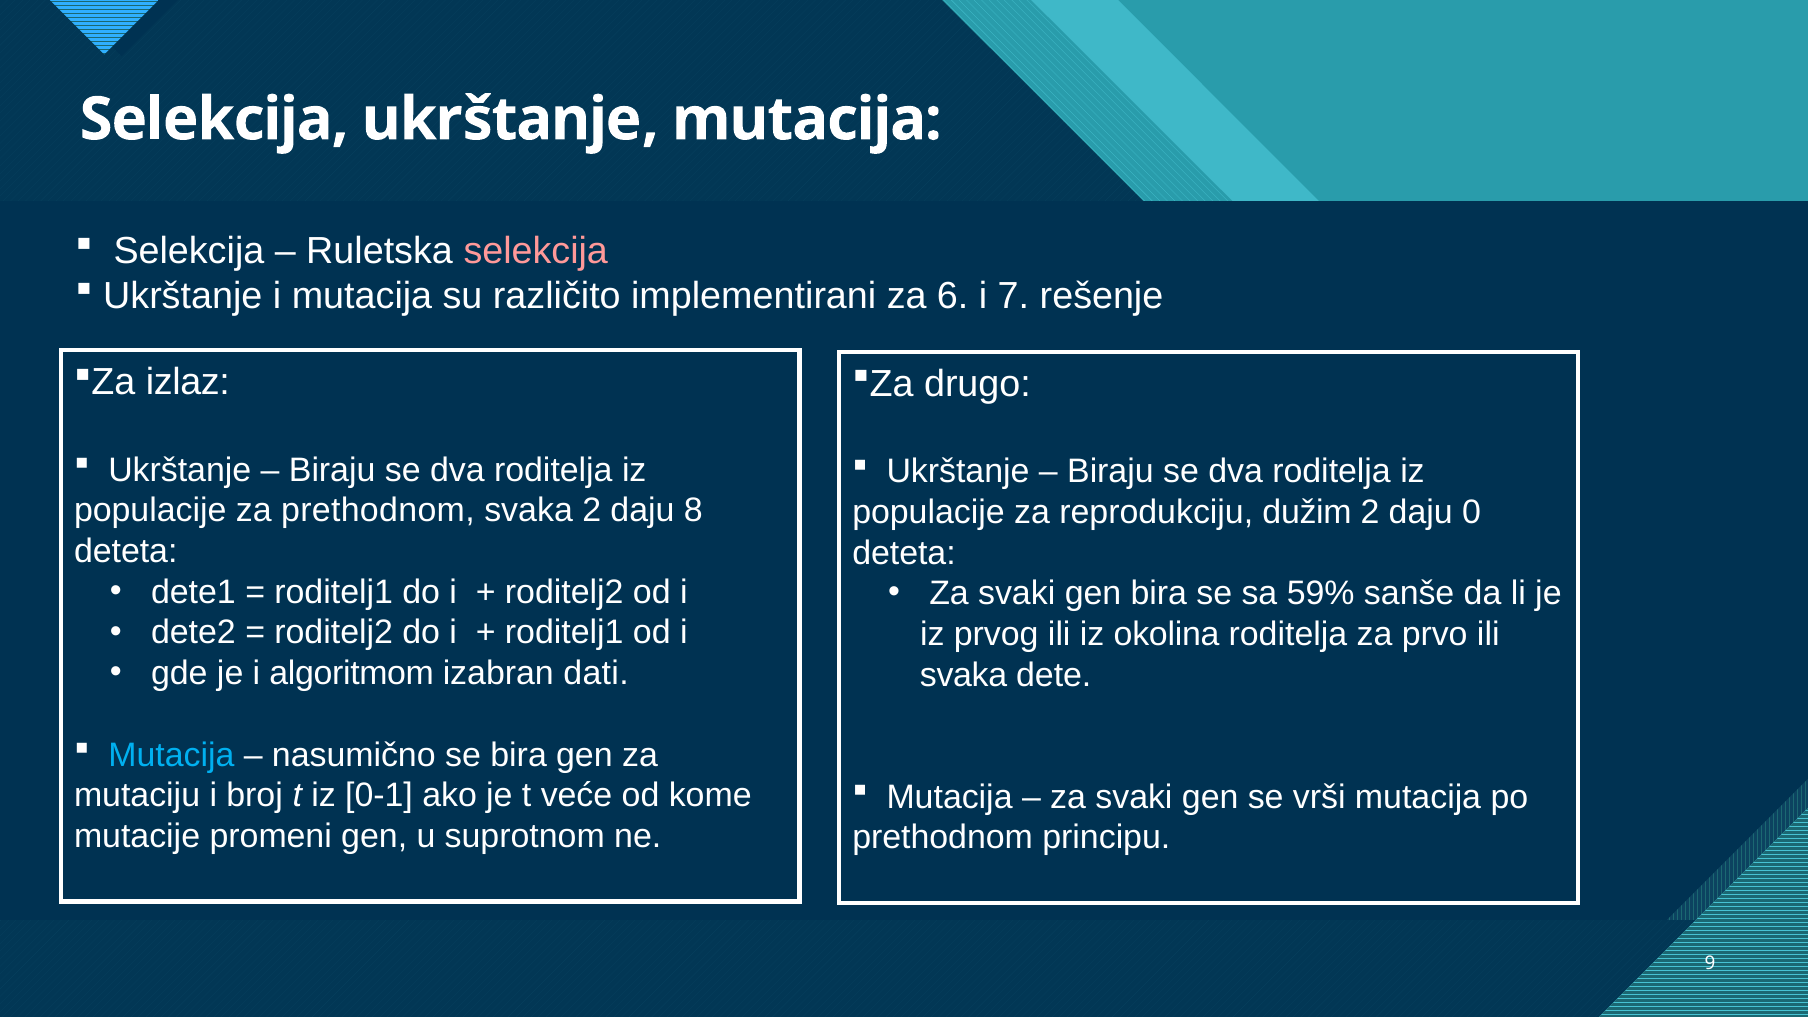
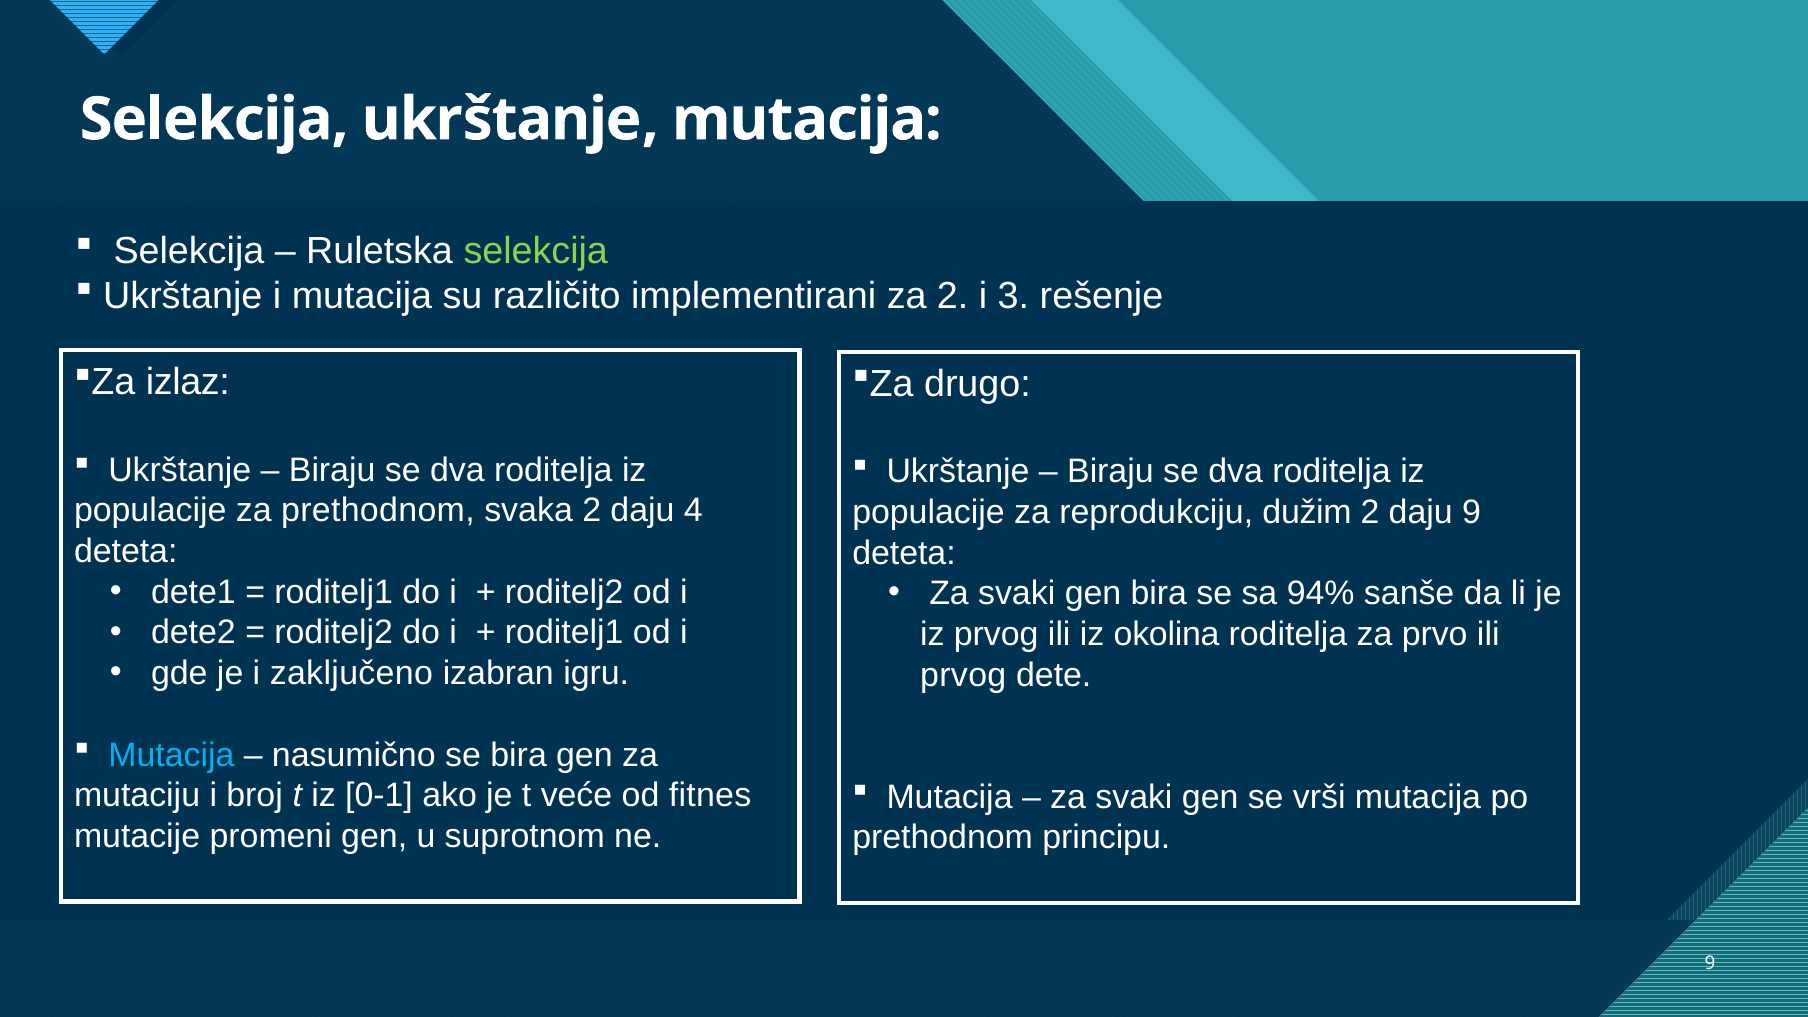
selekcija colour: pink -> light green (536, 251)
za 6: 6 -> 2 (953, 296)
7: 7 -> 3 (1013, 296)
8: 8 -> 4 (693, 511)
daju 0: 0 -> 9 (1472, 512)
59%: 59% -> 94% (1321, 594)
algoritmom: algoritmom -> zaključeno (351, 673)
dati: dati -> igru (596, 673)
svaka: svaka -> prvog (963, 675)
kome: kome -> fitnes (710, 796)
